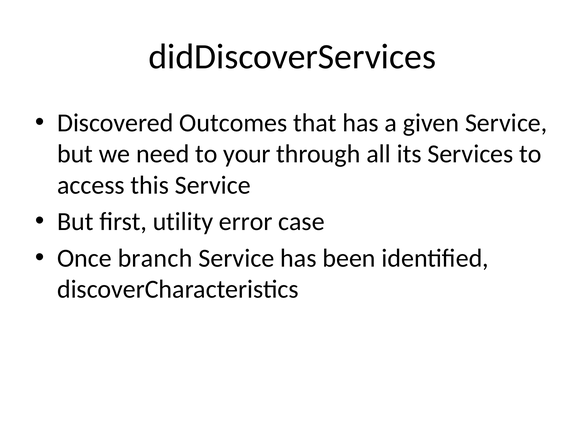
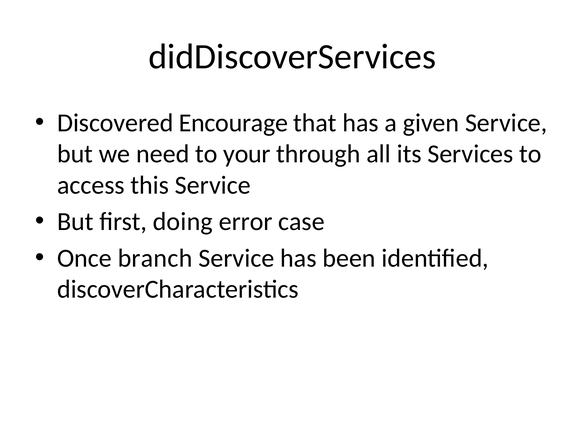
Outcomes: Outcomes -> Encourage (233, 123)
utility: utility -> doing (183, 222)
